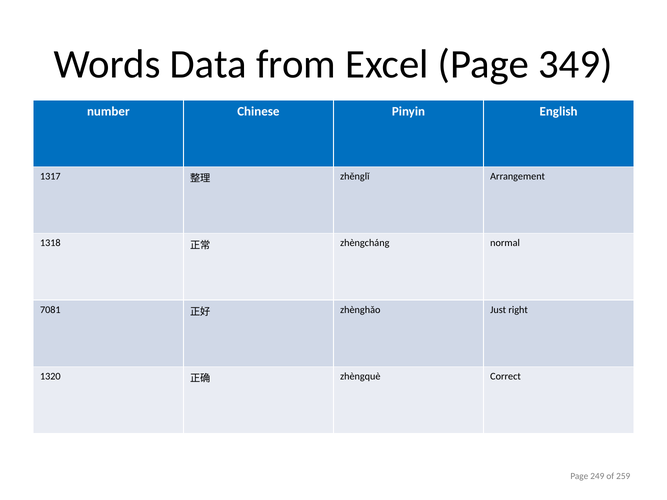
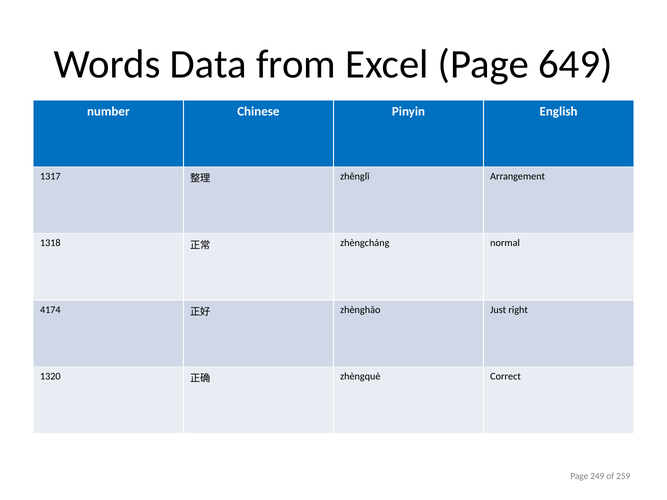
349: 349 -> 649 (575, 65)
7081: 7081 -> 4174 (50, 310)
